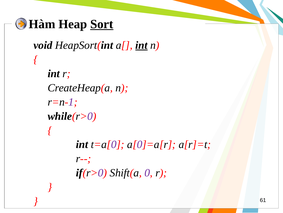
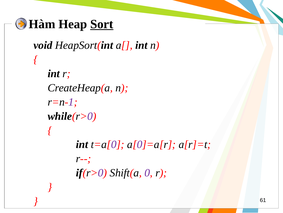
int underline: present -> none (141, 45)
